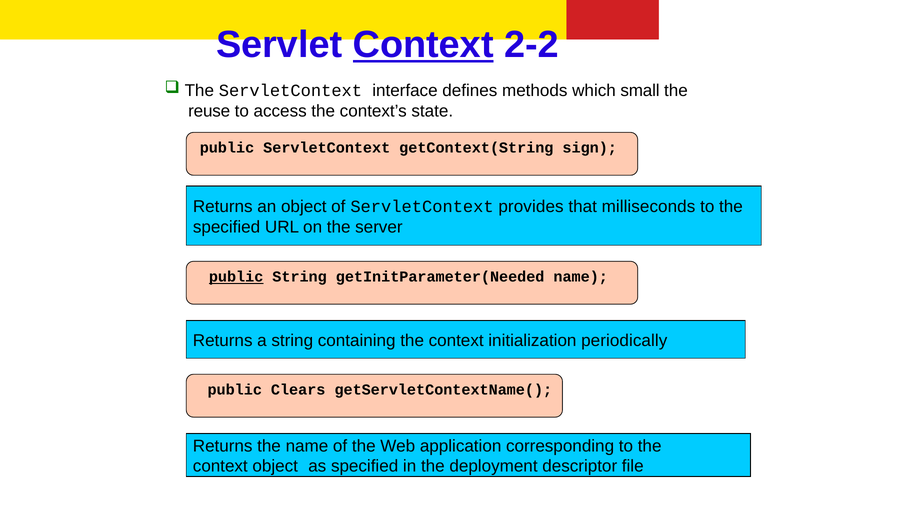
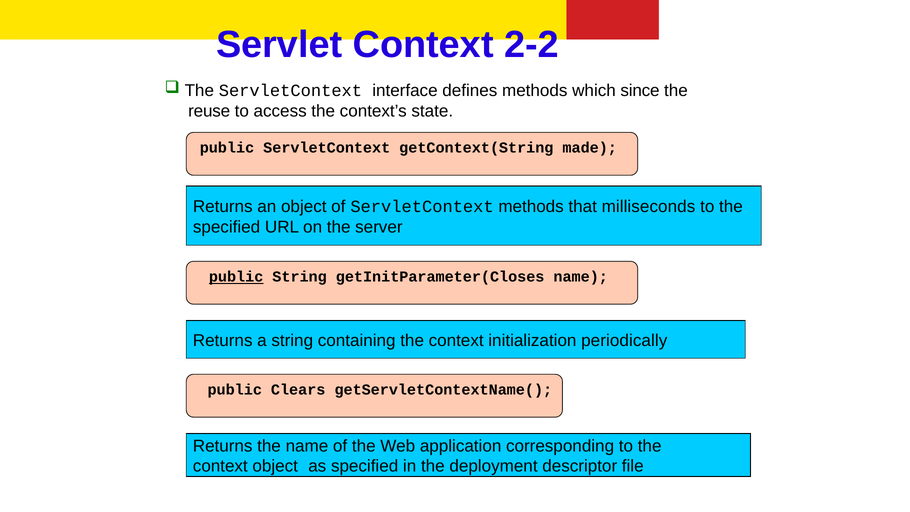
Context underline: present -> none (423, 45)
small: small -> since (640, 91)
sign: sign -> made (590, 148)
ServletContext provides: provides -> methods (531, 207)
getInitParameter(Needed: getInitParameter(Needed -> getInitParameter(Closes (440, 277)
